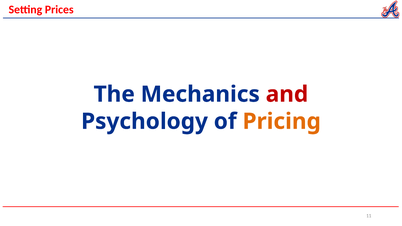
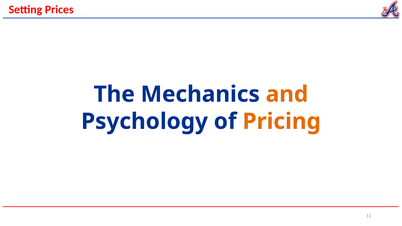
and colour: red -> orange (287, 94)
